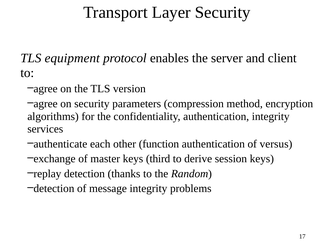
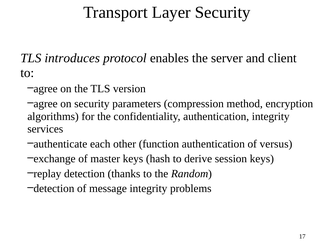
equipment: equipment -> introduces (72, 58)
third: third -> hash (158, 159)
